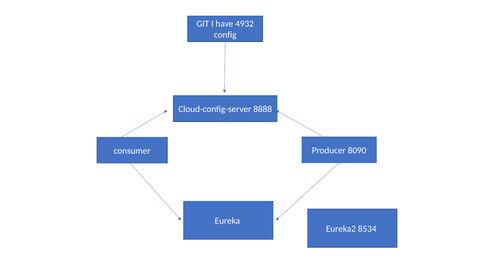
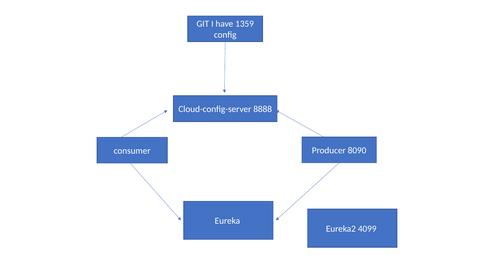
4932: 4932 -> 1359 (245, 24)
8534: 8534 -> 4099 (367, 229)
